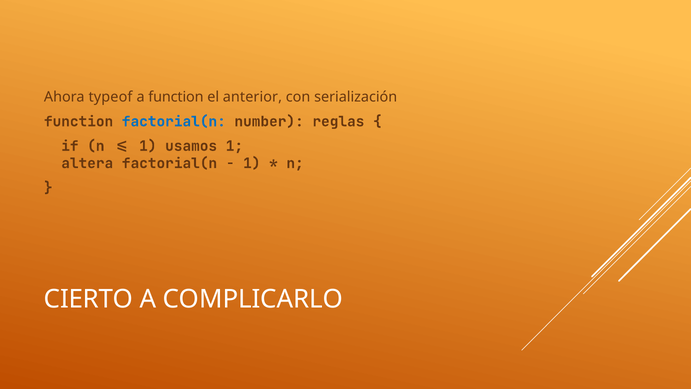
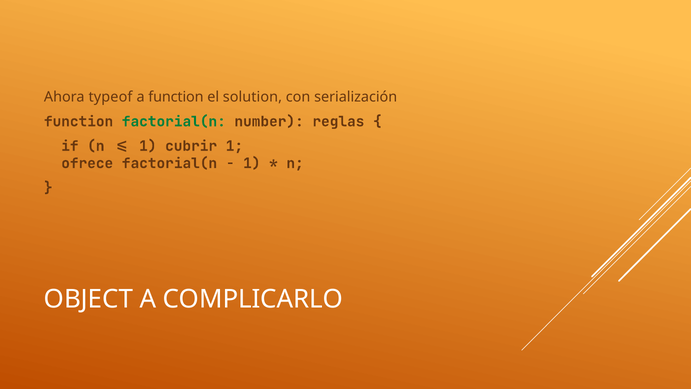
anterior: anterior -> solution (252, 97)
factorial(n colour: blue -> green (174, 121)
usamos: usamos -> cubrir (191, 146)
altera: altera -> ofrece (87, 163)
CIERTO: CIERTO -> OBJECT (88, 299)
